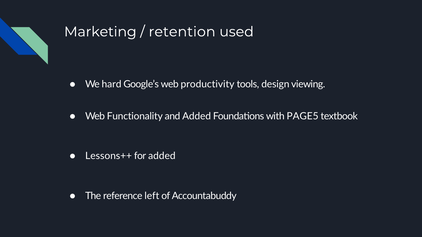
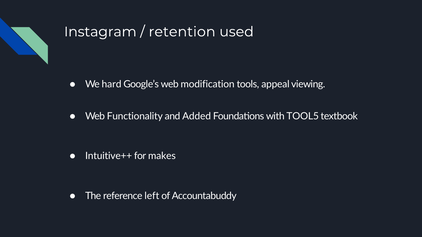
Marketing: Marketing -> Instagram (100, 32)
productivity: productivity -> modification (208, 84)
design: design -> appeal (275, 84)
PAGE5: PAGE5 -> TOOL5 (303, 116)
Lessons++: Lessons++ -> Intuitive++ (109, 156)
for added: added -> makes (162, 156)
